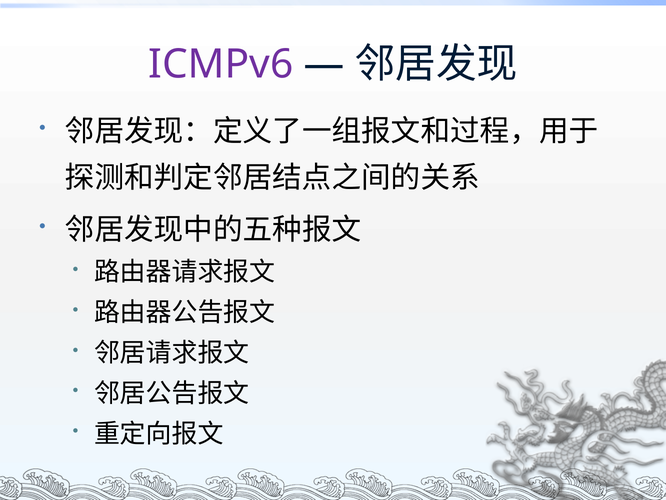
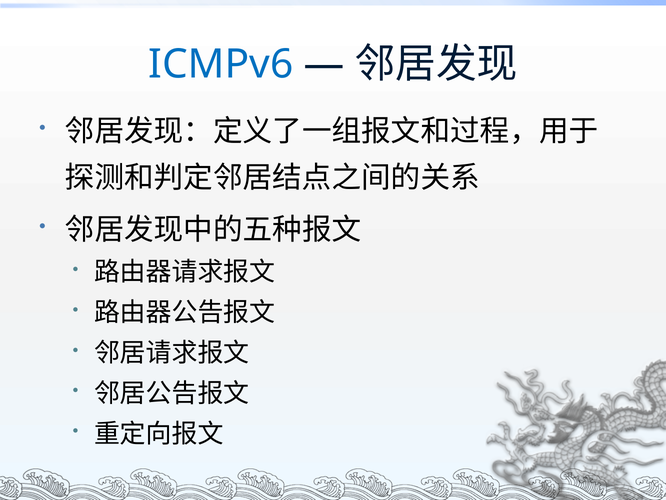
ICMPv6 colour: purple -> blue (221, 64)
